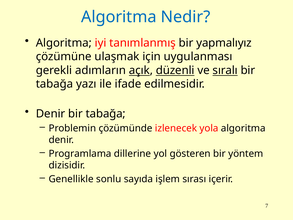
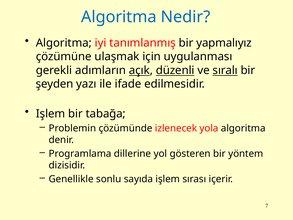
tabağa: tabağa -> şeyden (55, 84)
Denir: Denir -> Işlem (51, 114)
